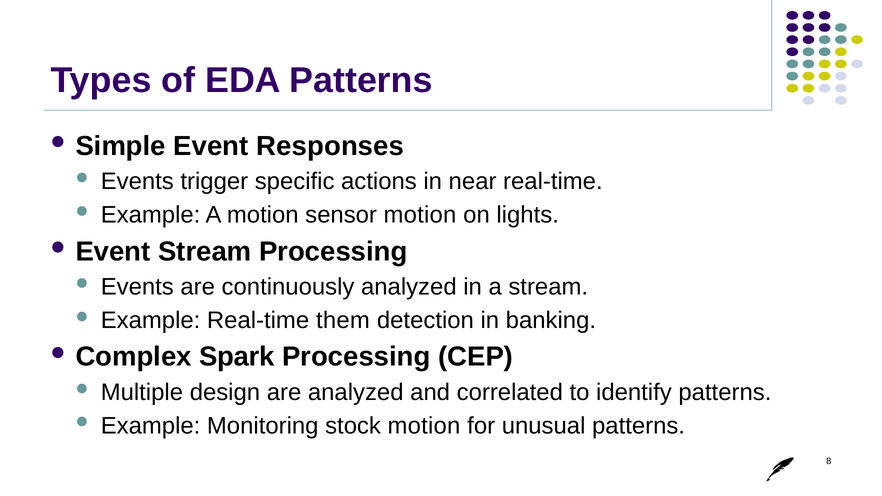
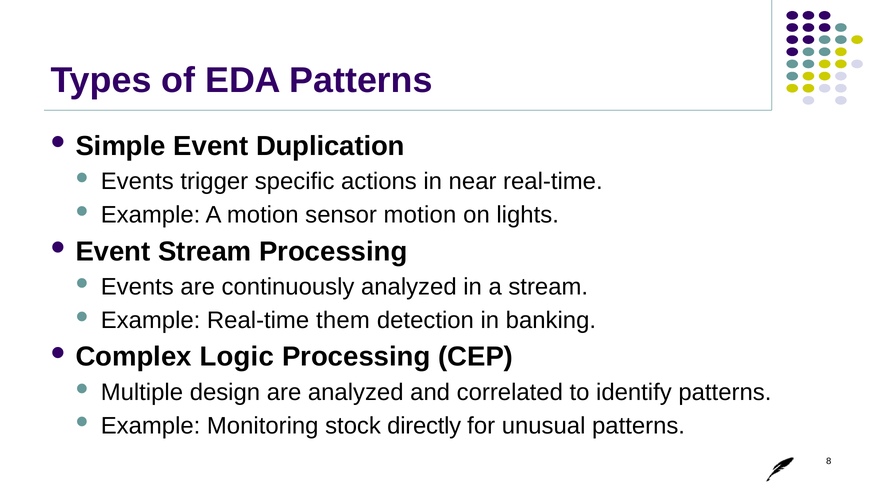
Responses: Responses -> Duplication (330, 146)
Spark: Spark -> Logic (237, 357)
stock motion: motion -> directly (424, 426)
